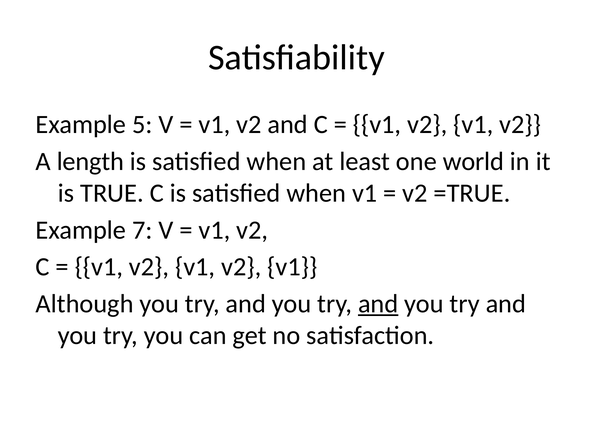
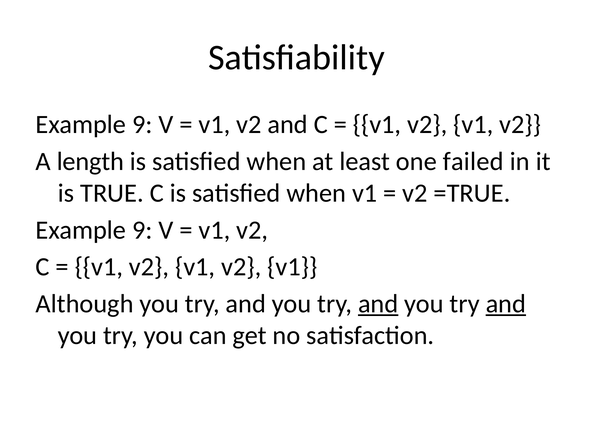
5: 5 -> 9 (142, 124)
world: world -> failed (473, 161)
7: 7 -> 9 (142, 230)
and underline: none -> present (506, 304)
